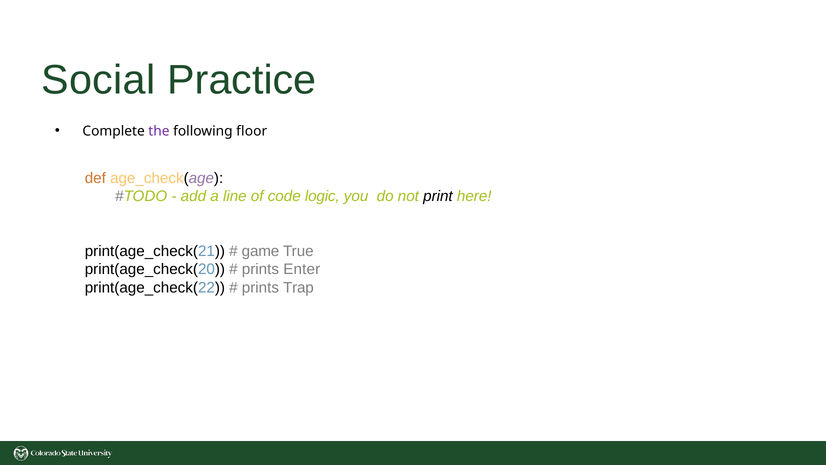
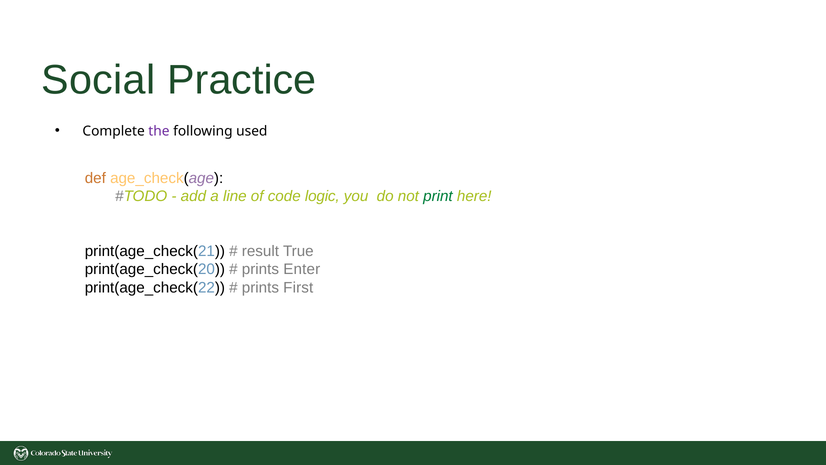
floor: floor -> used (252, 131)
print colour: black -> green (438, 196)
game: game -> result (260, 251)
Trap: Trap -> First (298, 287)
